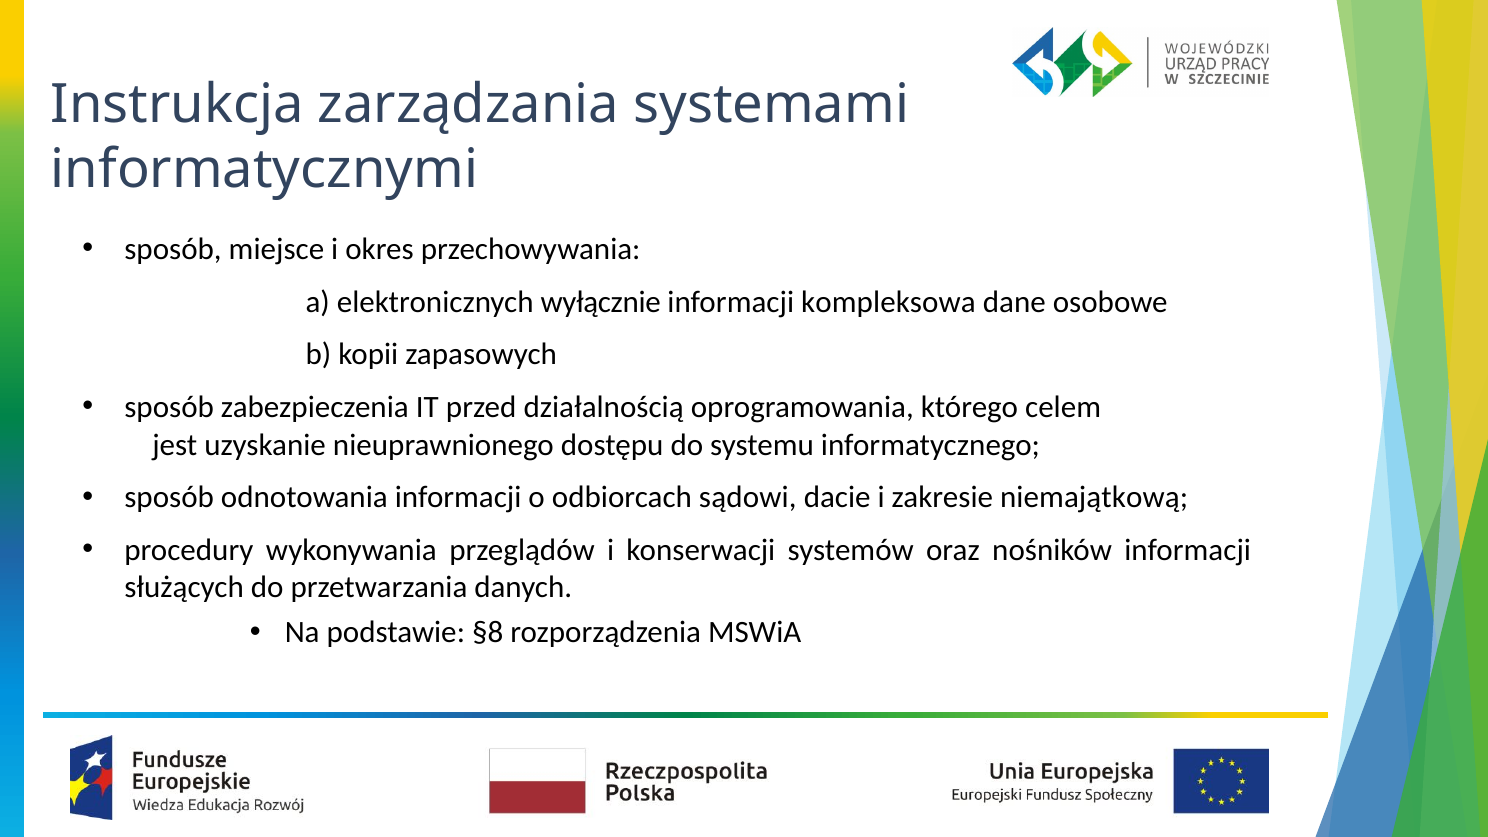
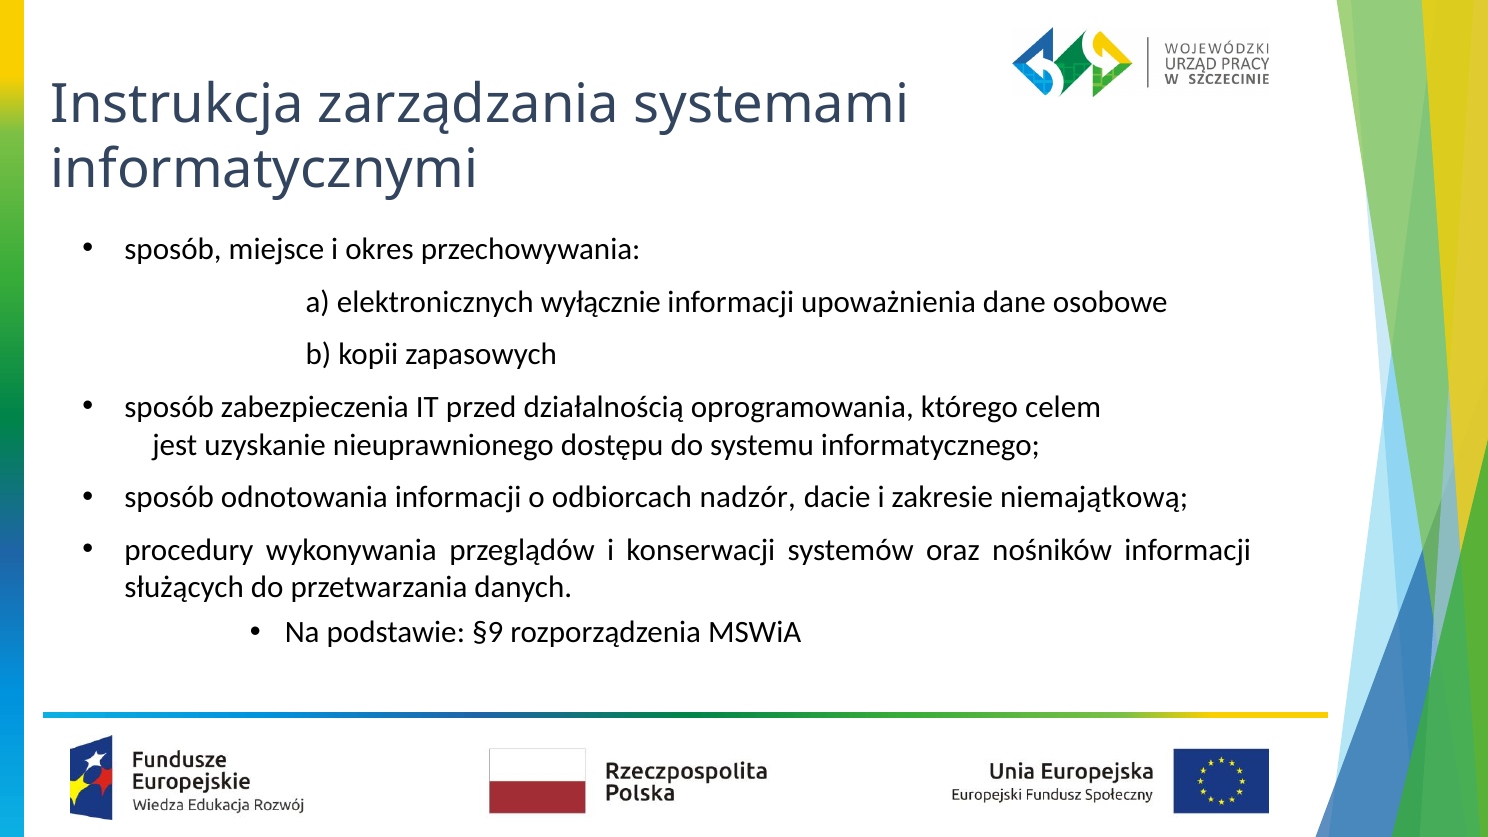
kompleksowa: kompleksowa -> upoważnienia (889, 302)
sądowi: sądowi -> nadzór (748, 498)
§8: §8 -> §9 (488, 633)
